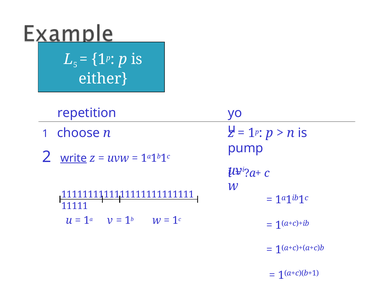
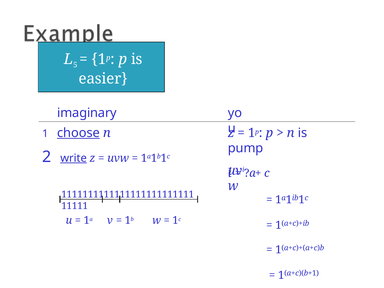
either: either -> easier (103, 79)
repetition: repetition -> imaginary (87, 113)
choose underline: none -> present (78, 133)
